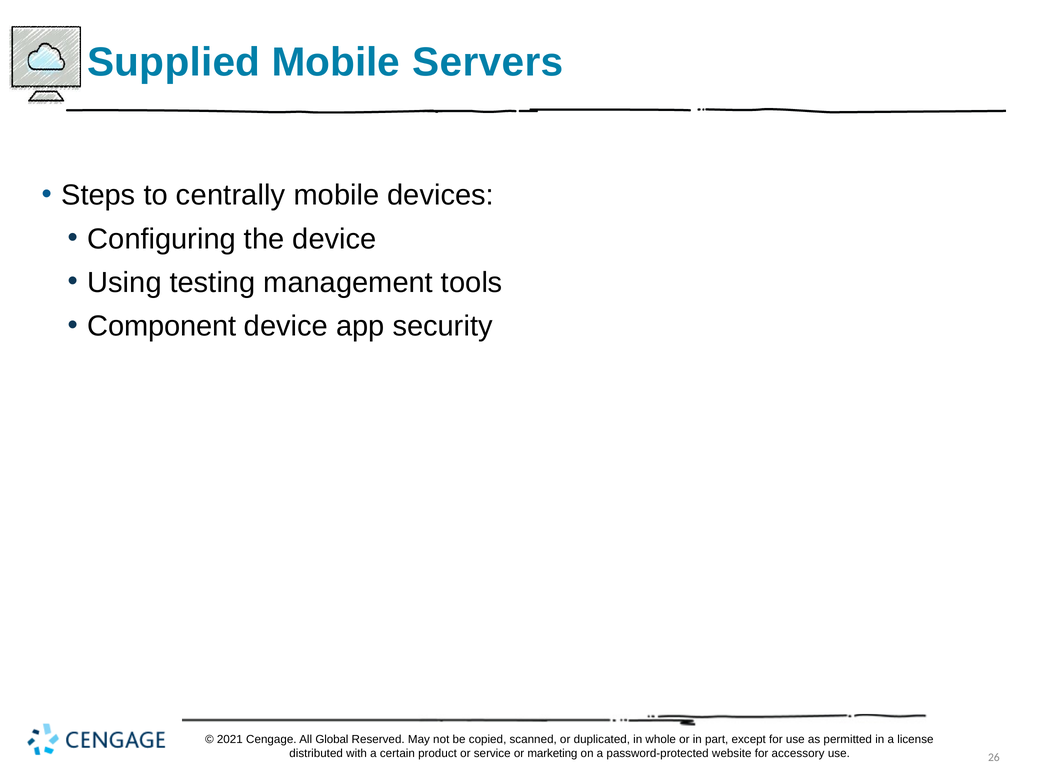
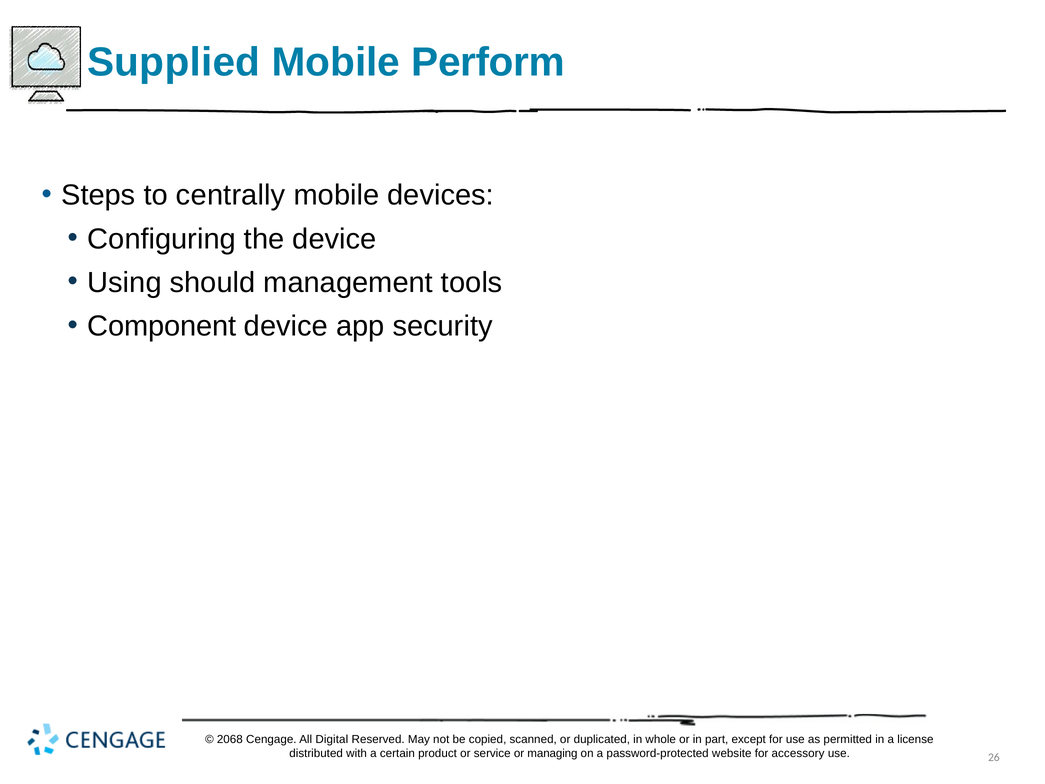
Servers: Servers -> Perform (488, 62)
testing: testing -> should (213, 282)
2021: 2021 -> 2068 (230, 739)
Global: Global -> Digital (332, 739)
marketing: marketing -> managing (552, 753)
